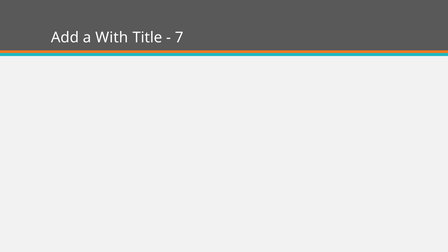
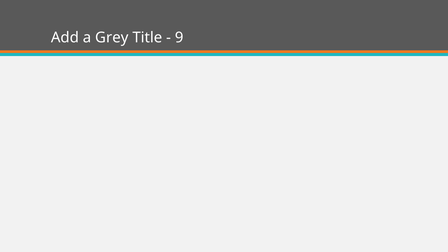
With: With -> Grey (112, 38)
7: 7 -> 9 (179, 38)
